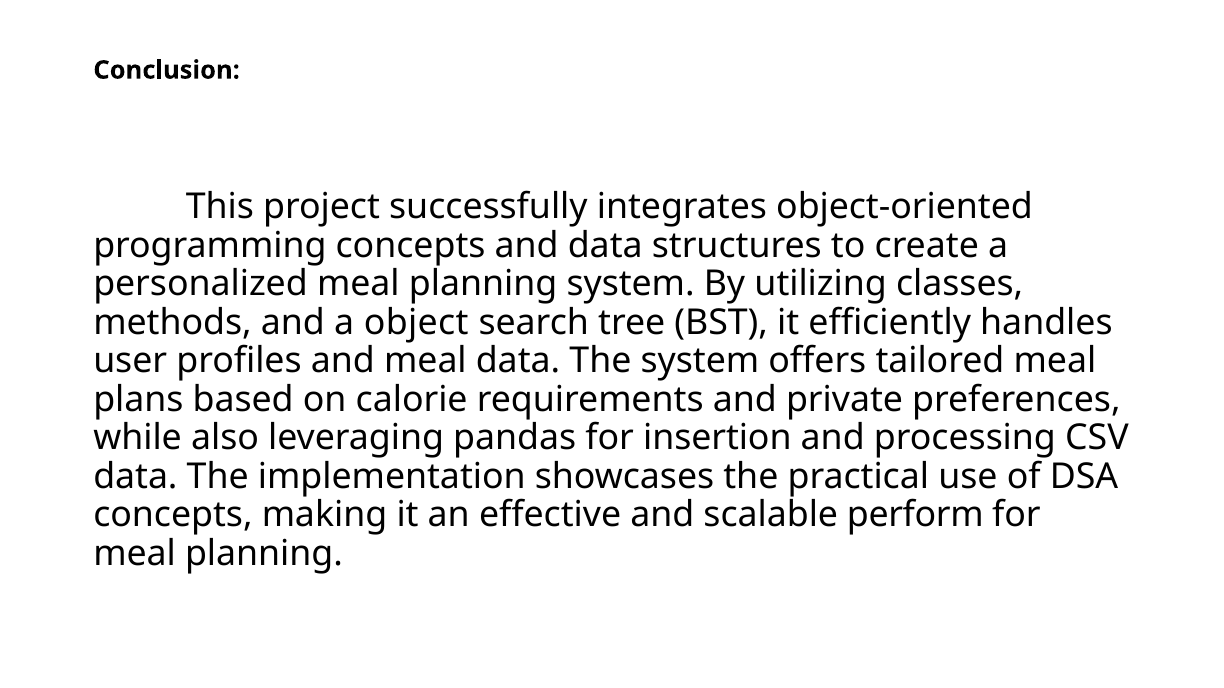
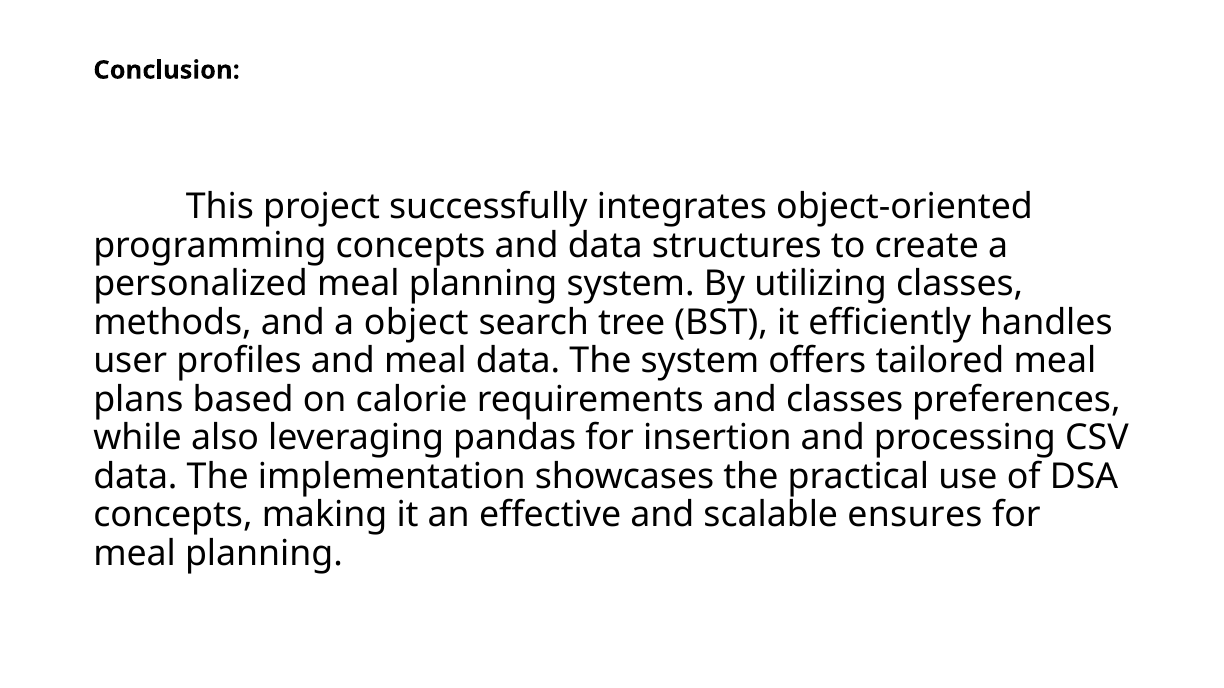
and private: private -> classes (845, 400)
perform: perform -> ensures (915, 515)
